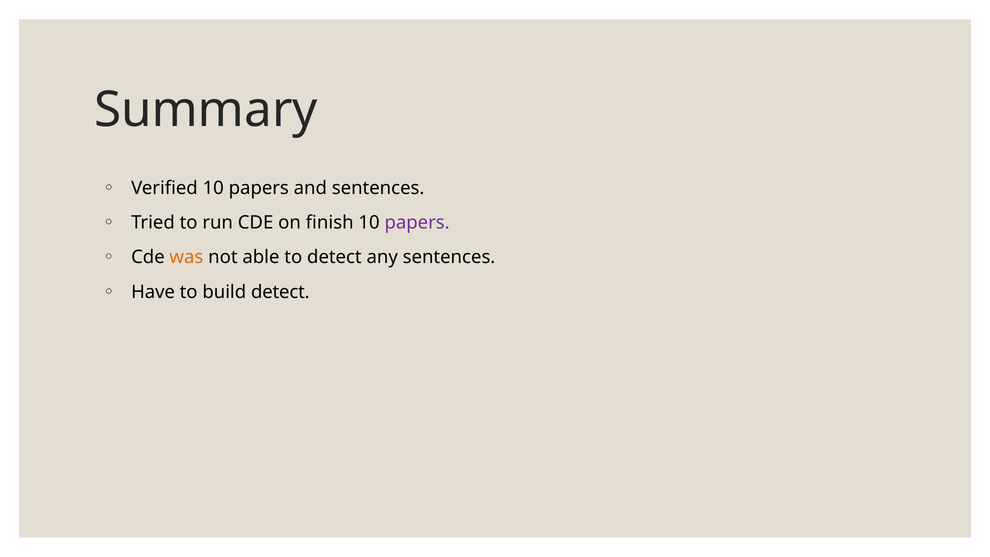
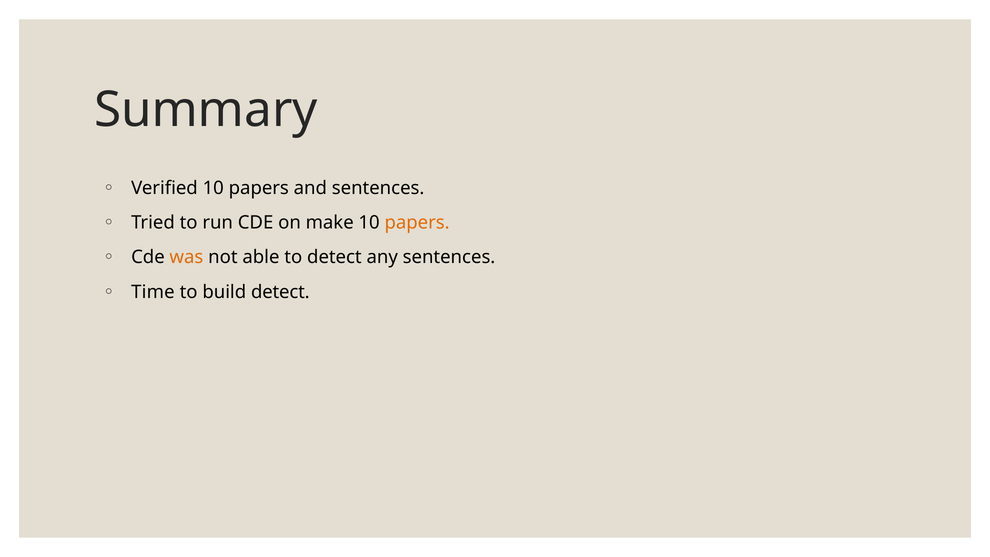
finish: finish -> make (330, 223)
papers colour: purple -> orange (417, 223)
Have: Have -> Time (153, 292)
